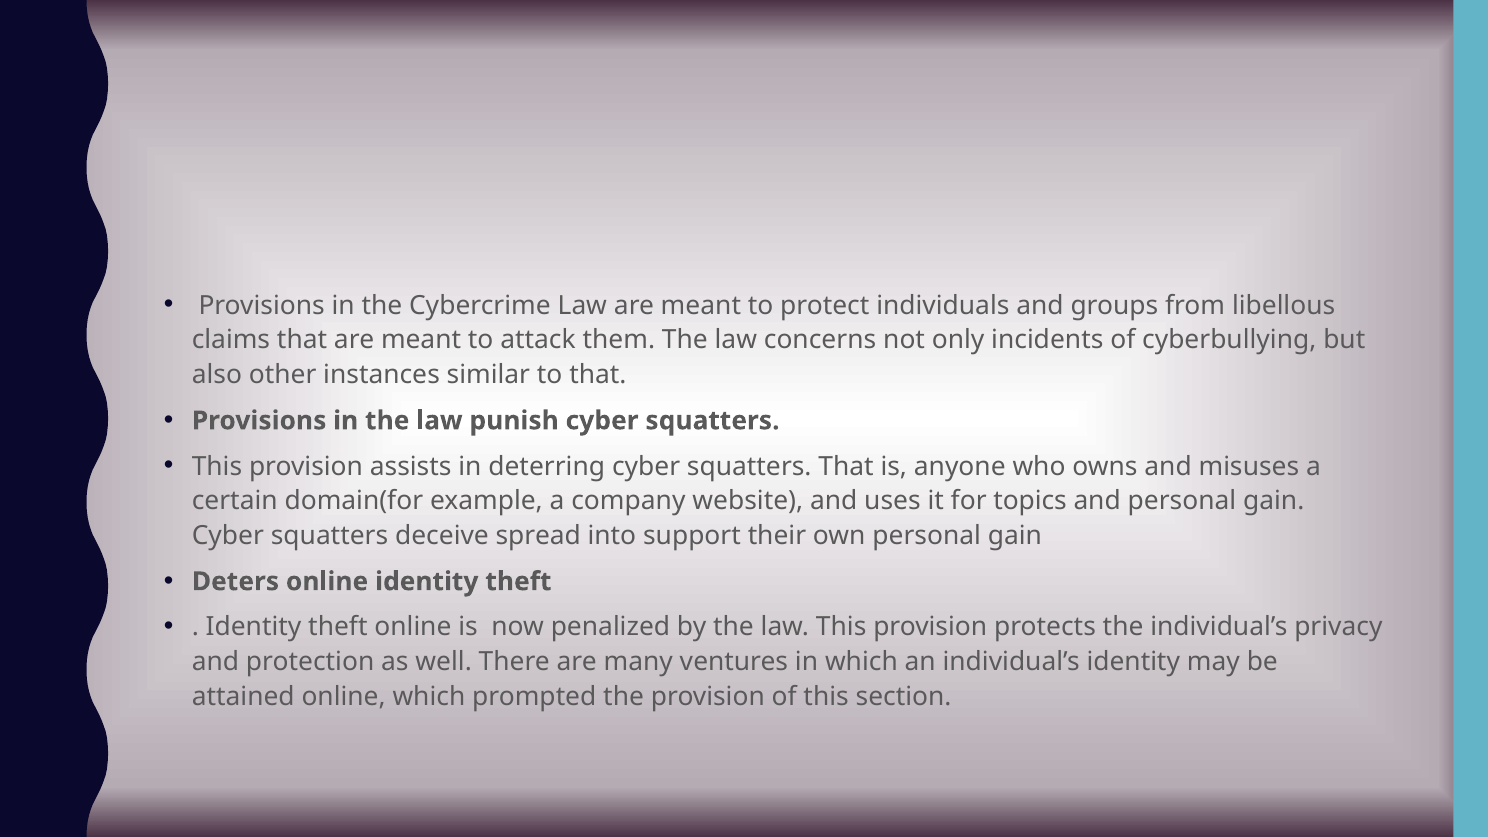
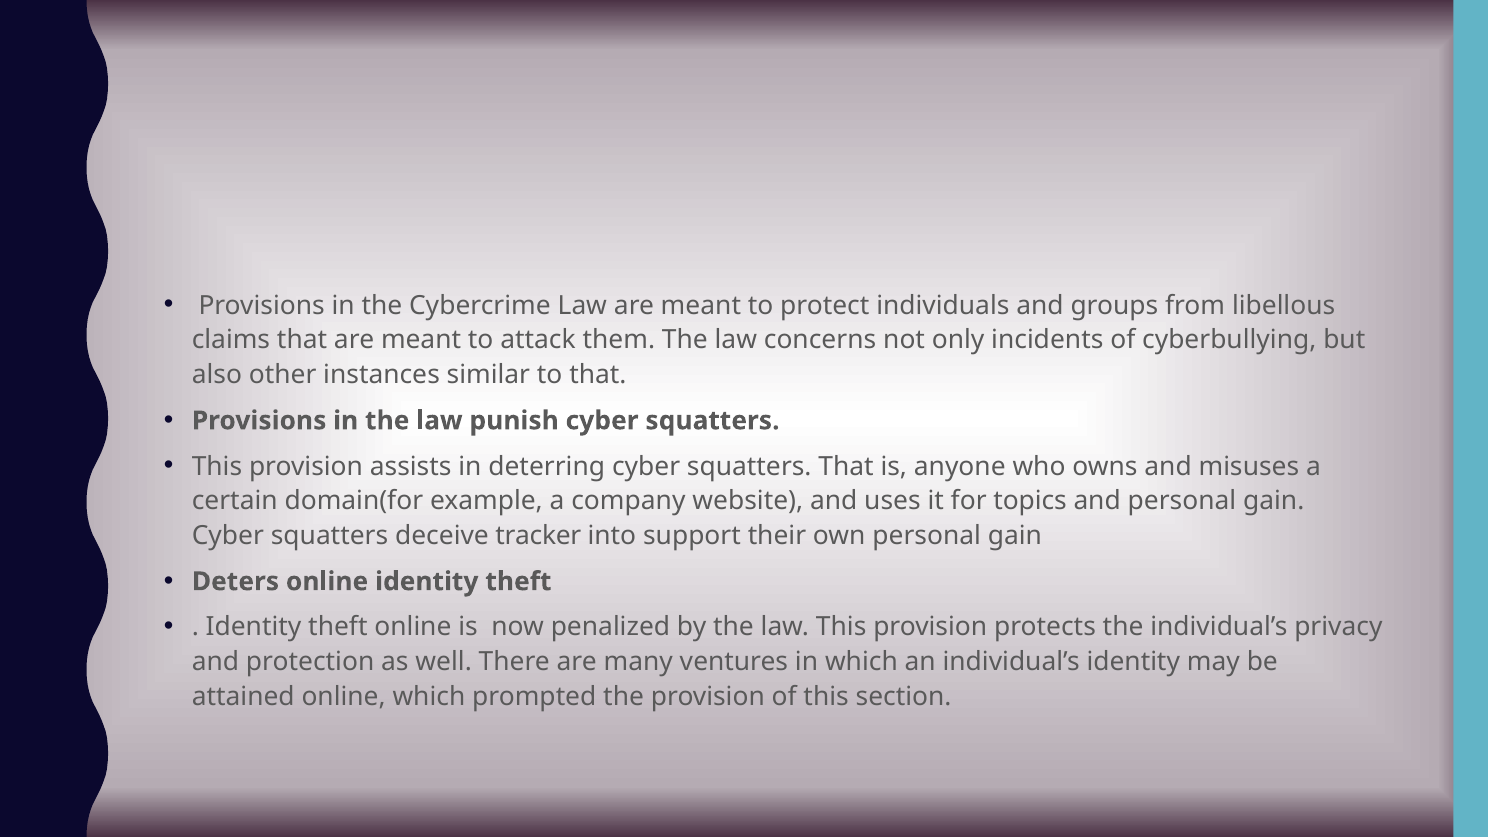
spread: spread -> tracker (538, 536)
